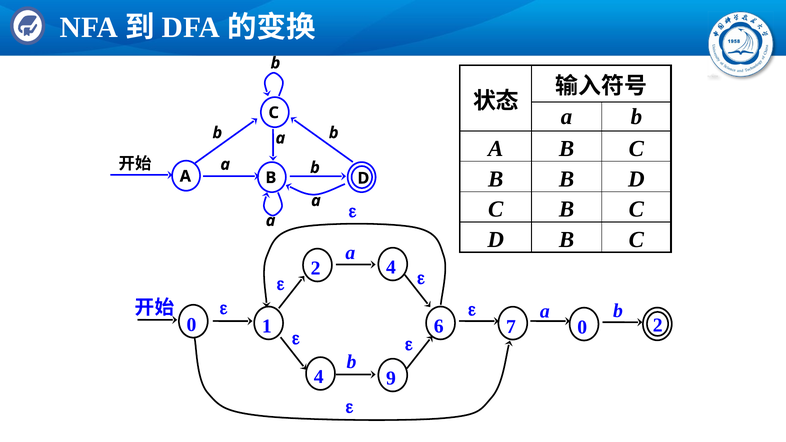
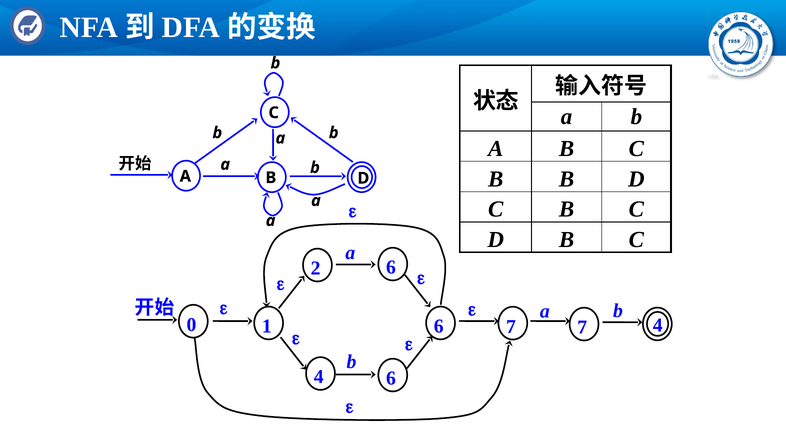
2 4: 4 -> 6 (391, 268)
7 0: 0 -> 7 (582, 328)
1 2: 2 -> 4 (658, 325)
4 9: 9 -> 6 (391, 379)
